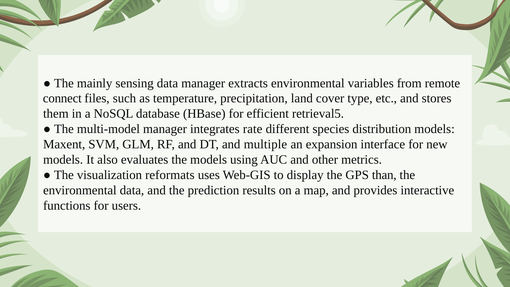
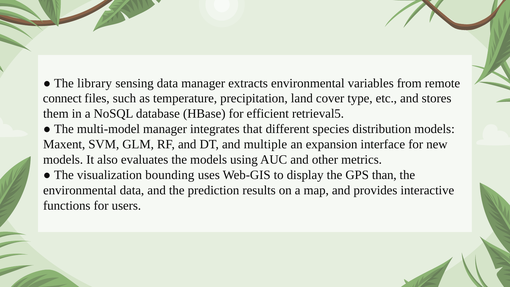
mainly: mainly -> library (95, 83)
rate: rate -> that (253, 129)
reformats: reformats -> bounding (170, 175)
